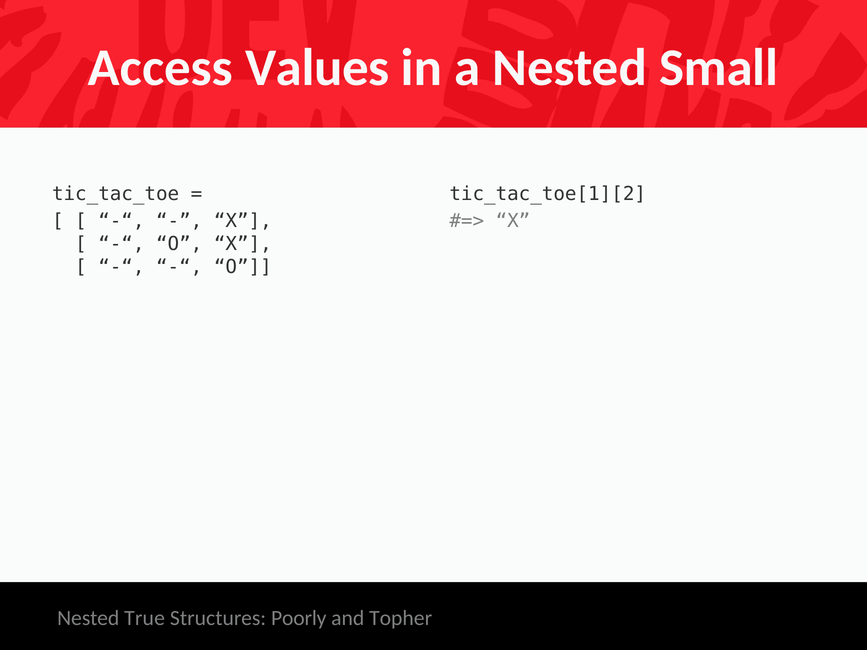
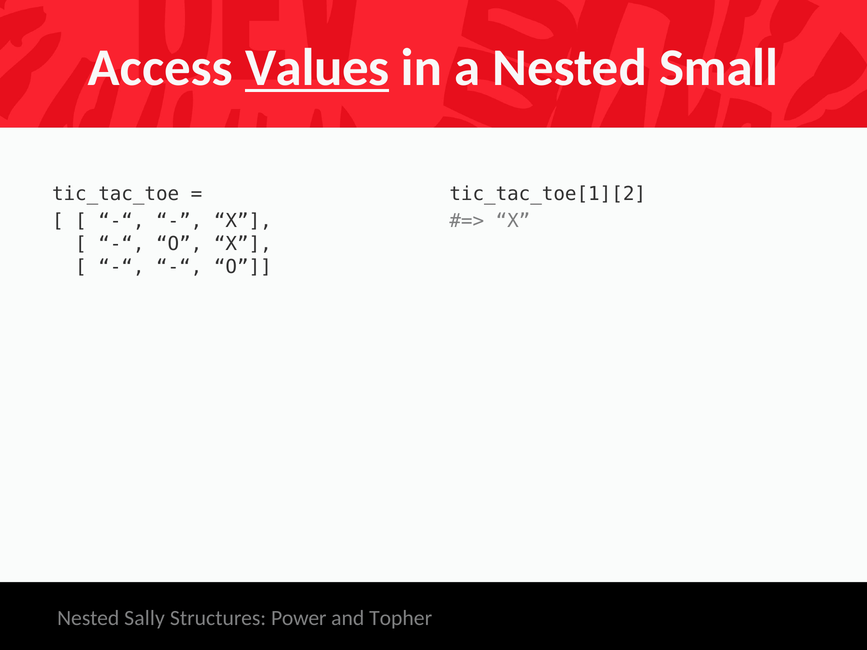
Values underline: none -> present (317, 68)
True: True -> Sally (145, 619)
Poorly: Poorly -> Power (299, 619)
